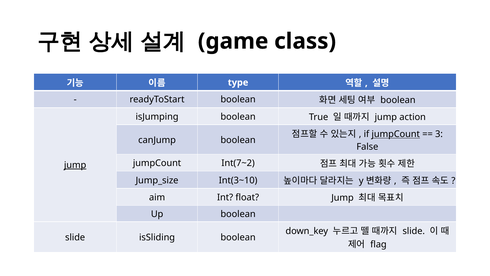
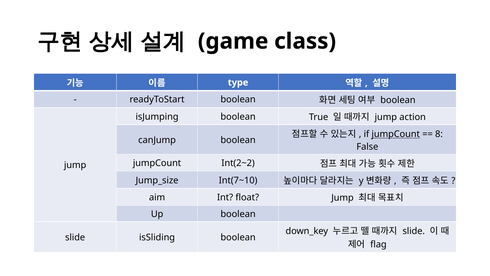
3: 3 -> 8 (439, 134)
Int(7~2: Int(7~2 -> Int(2~2 (238, 163)
jump underline: present -> none (75, 165)
Int(3~10: Int(3~10 -> Int(7~10 (238, 180)
